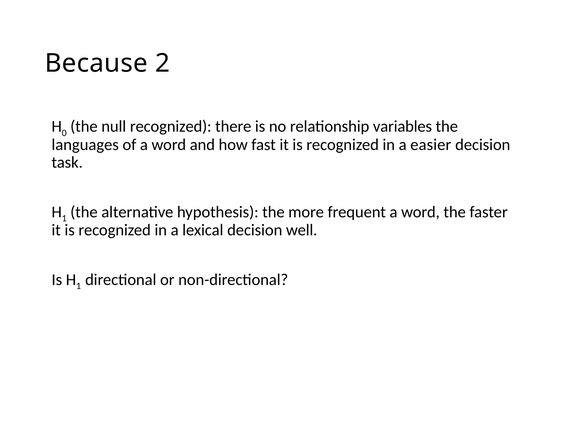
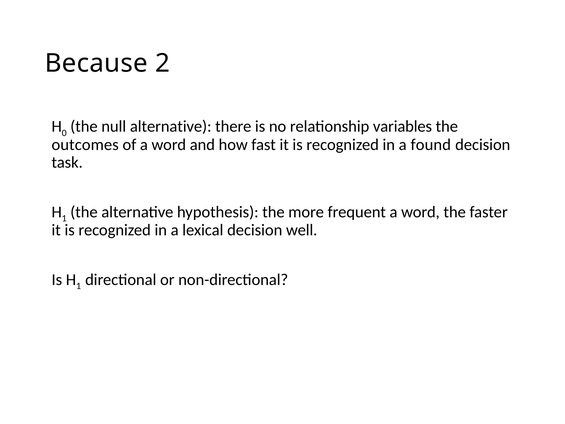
null recognized: recognized -> alternative (171, 126)
languages: languages -> outcomes (85, 145)
easier: easier -> found (431, 145)
